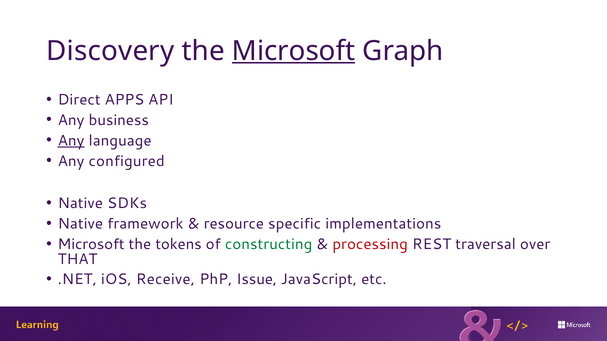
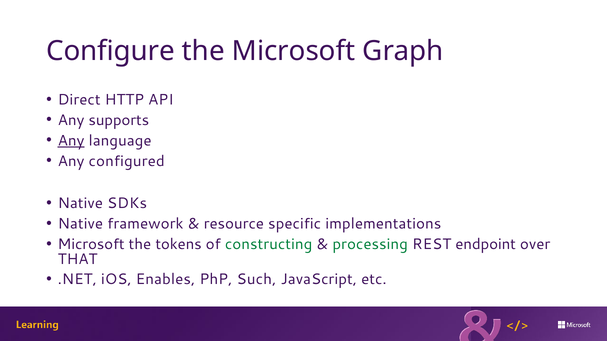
Discovery: Discovery -> Configure (110, 51)
Microsoft underline: present -> none (294, 51)
APPS: APPS -> HTTP (124, 100)
business: business -> supports (119, 120)
processing colour: red -> green (370, 245)
traversal: traversal -> endpoint (486, 245)
Receive: Receive -> Enables (166, 280)
Issue: Issue -> Such (256, 280)
